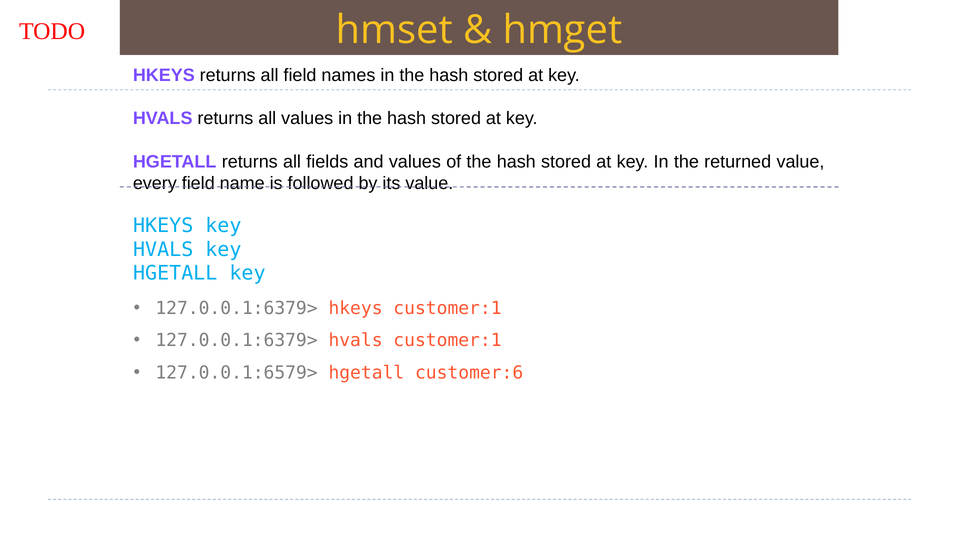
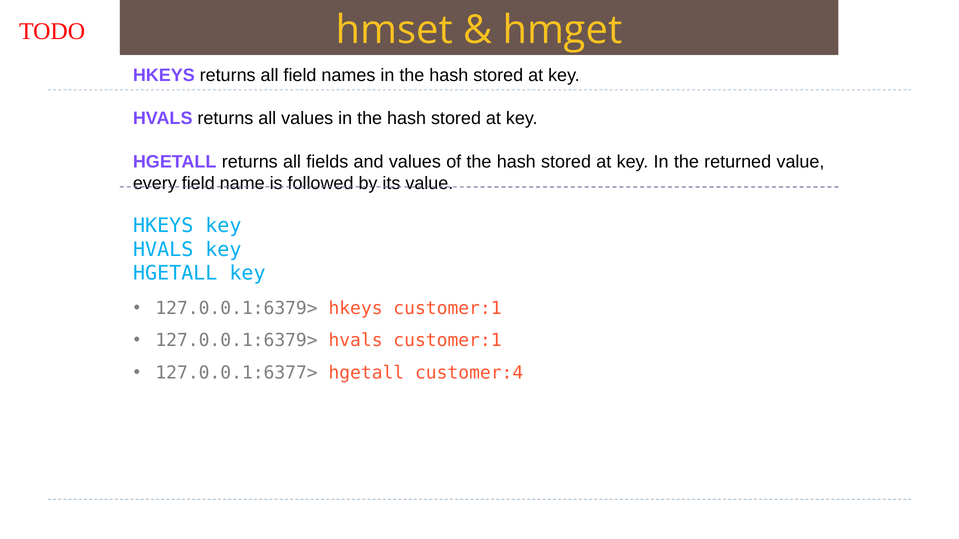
127.0.0.1:6579>: 127.0.0.1:6579> -> 127.0.0.1:6377> (237, 373)
customer:6: customer:6 -> customer:4 (469, 373)
